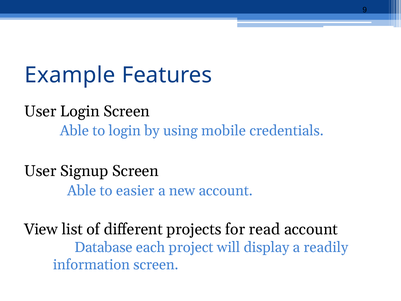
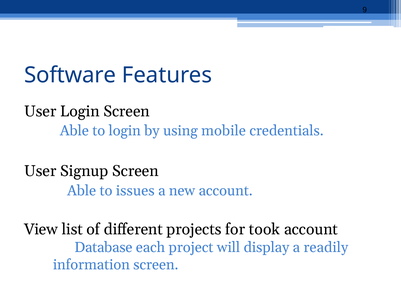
Example: Example -> Software (70, 75)
easier: easier -> issues (135, 191)
read: read -> took (264, 229)
